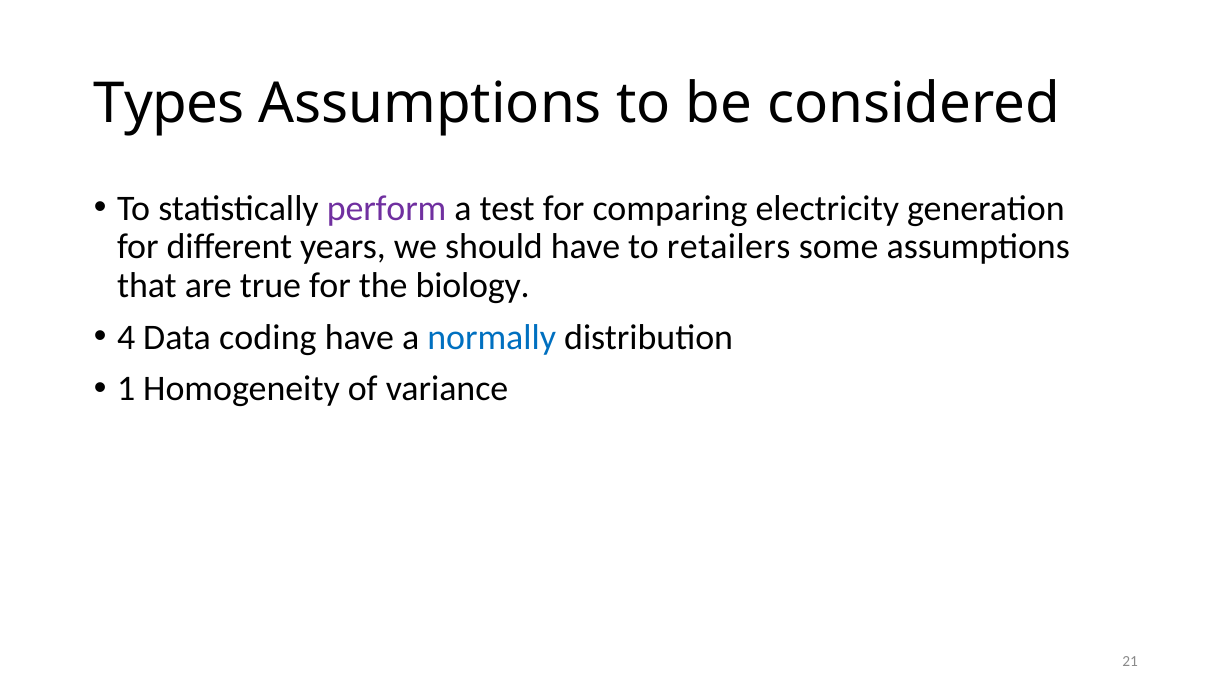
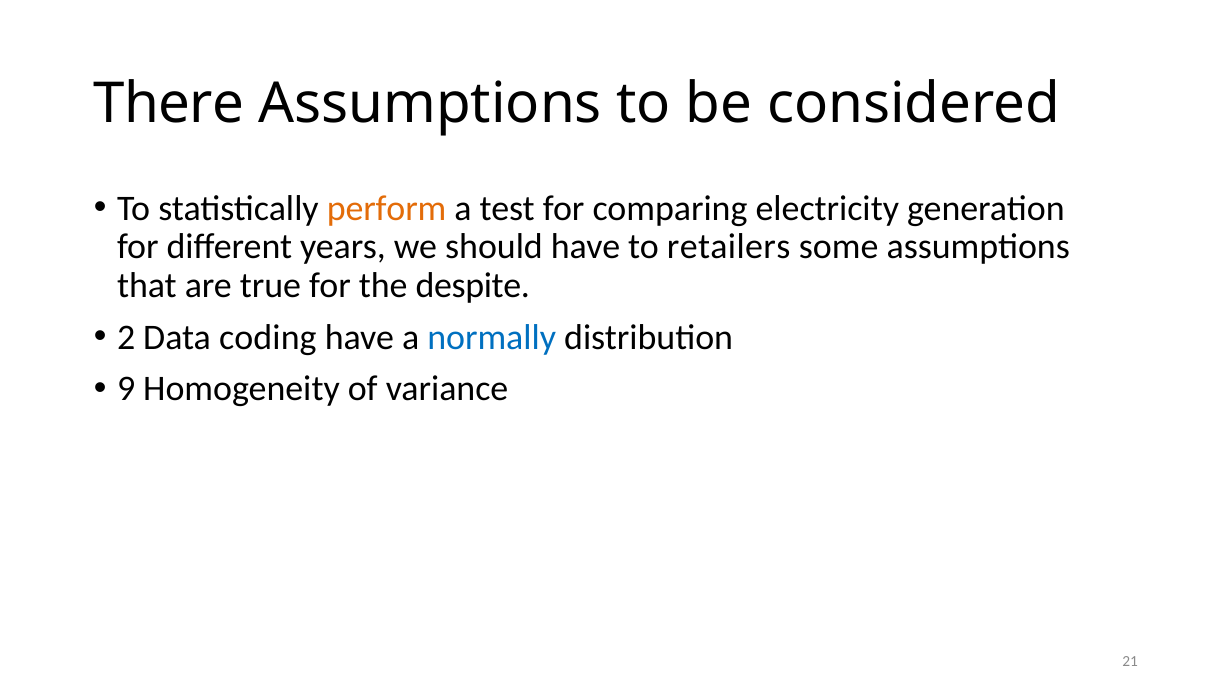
Types: Types -> There (169, 103)
perform colour: purple -> orange (387, 208)
biology: biology -> despite (473, 286)
4: 4 -> 2 (126, 337)
1: 1 -> 9 (126, 389)
